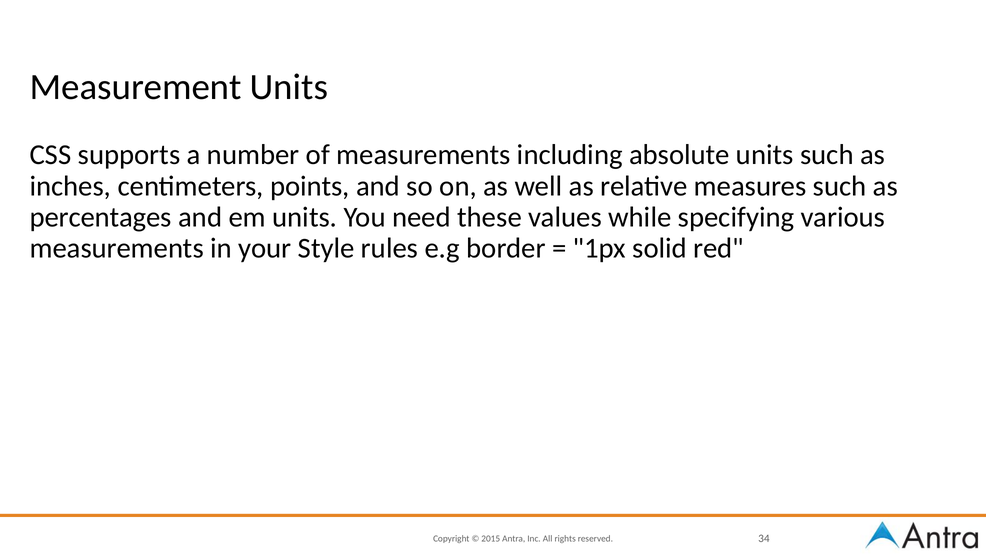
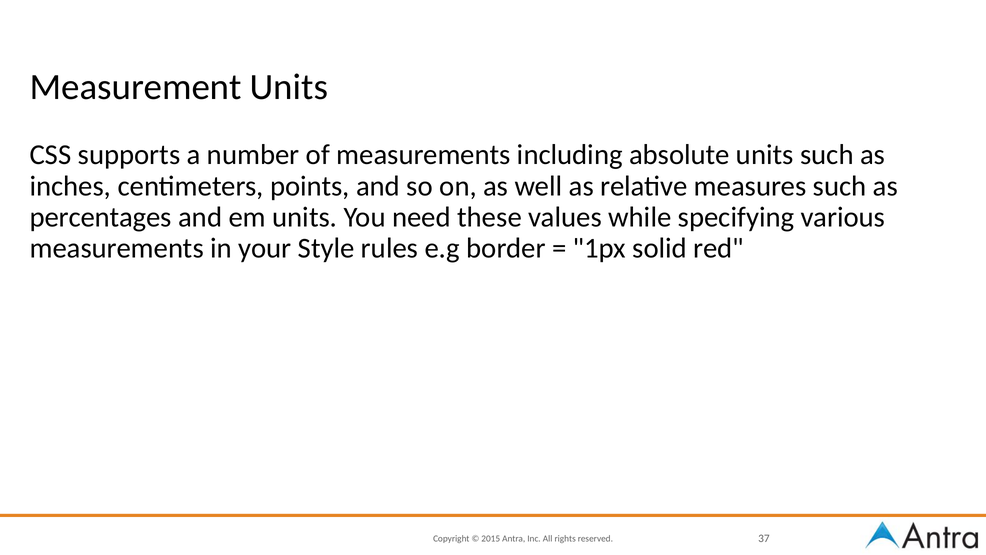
34: 34 -> 37 (764, 538)
